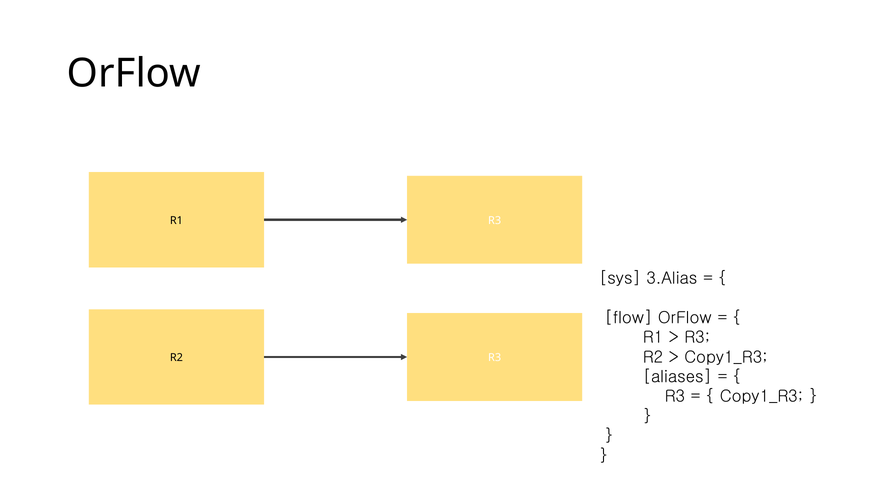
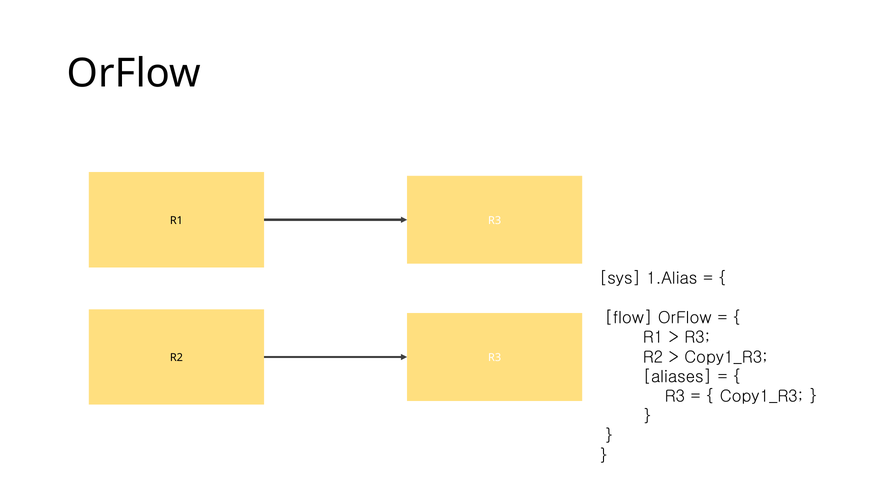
3.Alias: 3.Alias -> 1.Alias (672, 278)
